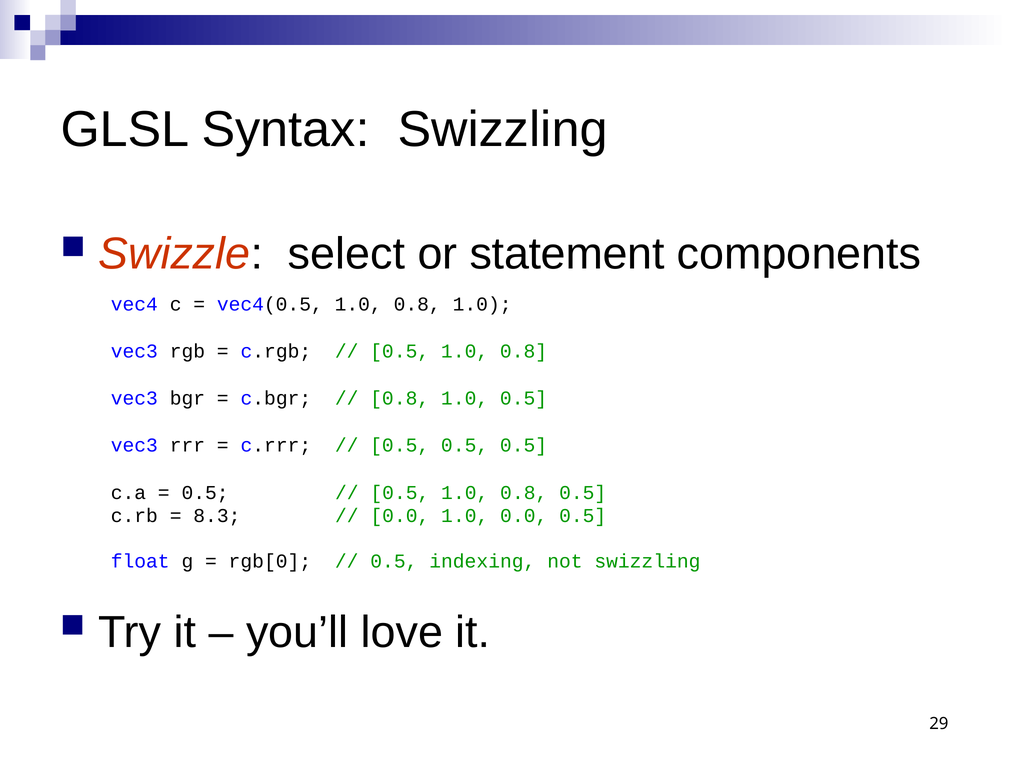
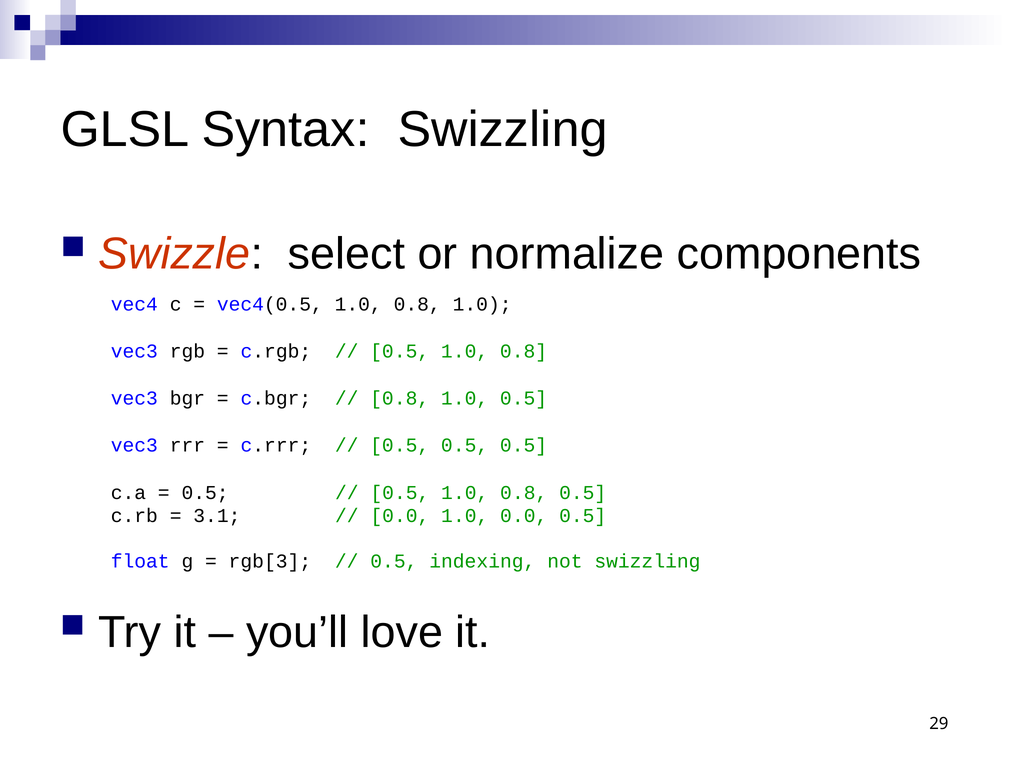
statement: statement -> normalize (567, 254)
8.3: 8.3 -> 3.1 (217, 515)
rgb[0: rgb[0 -> rgb[3 (270, 561)
